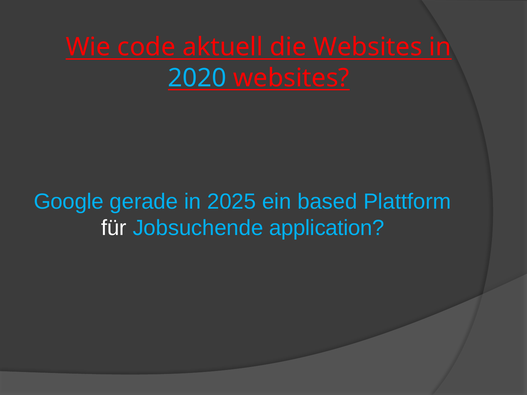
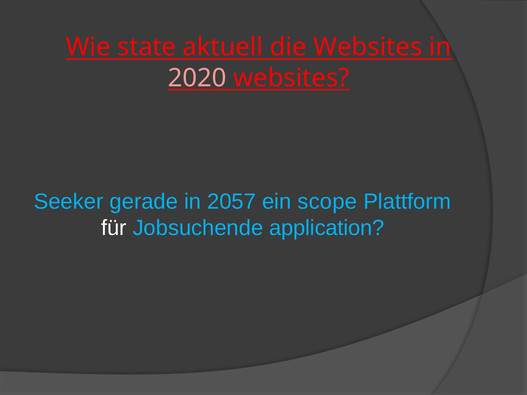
code: code -> state (147, 47)
2020 colour: light blue -> pink (197, 78)
Google: Google -> Seeker (69, 202)
2025: 2025 -> 2057 (232, 202)
based: based -> scope (327, 202)
